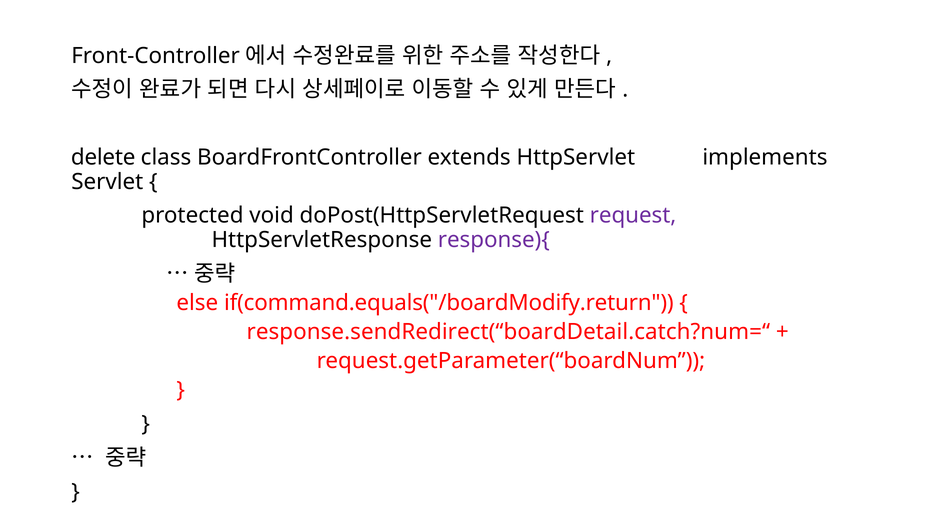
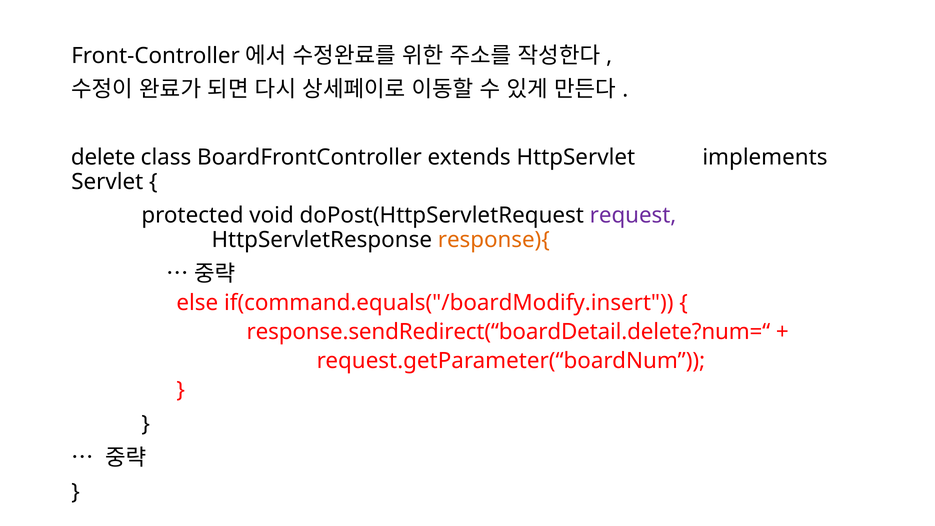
response){ colour: purple -> orange (494, 240)
if(command.equals("/boardModify.return: if(command.equals("/boardModify.return -> if(command.equals("/boardModify.insert (449, 303)
response.sendRedirect(“boardDetail.catch?num=“: response.sendRedirect(“boardDetail.catch?num=“ -> response.sendRedirect(“boardDetail.delete?num=“ (508, 332)
